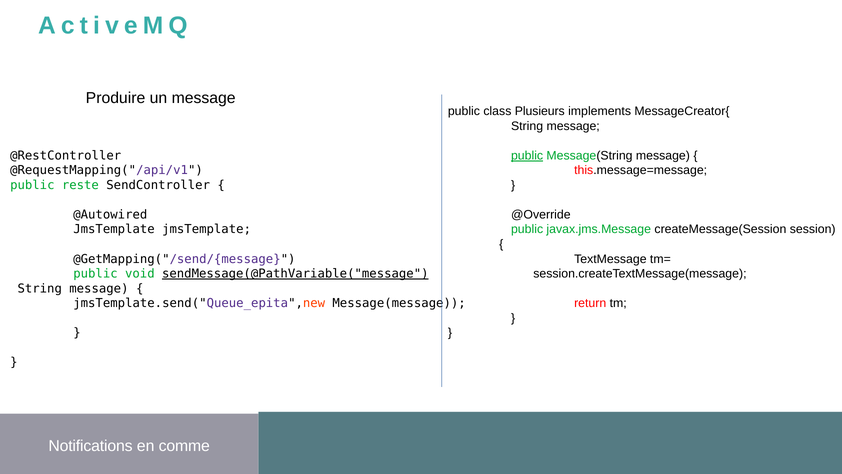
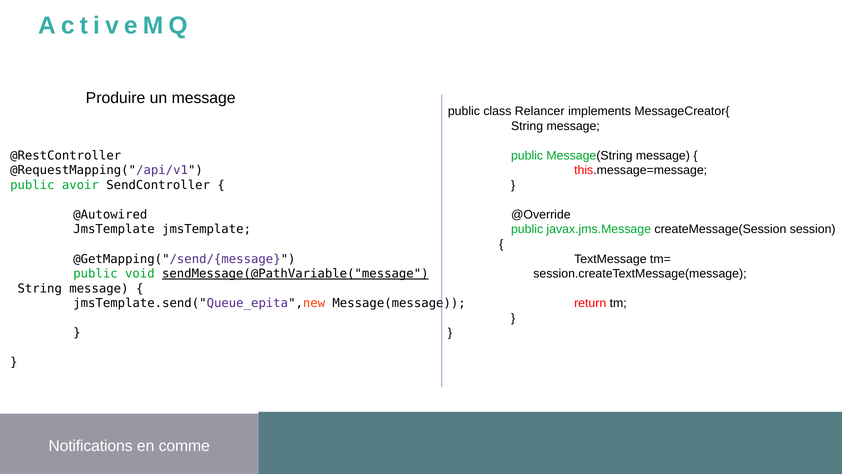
Plusieurs: Plusieurs -> Relancer (540, 111)
public underline: present -> none (527, 156)
reste: reste -> avoir (80, 185)
